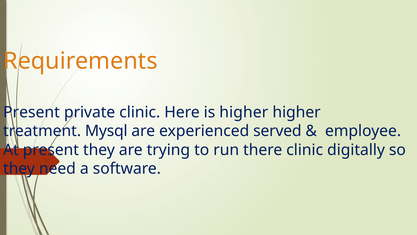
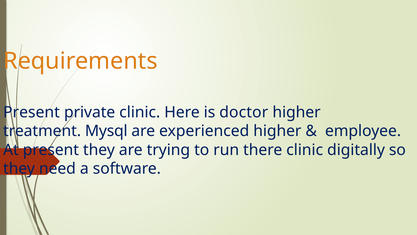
is higher: higher -> doctor (244, 112)
experienced served: served -> higher (277, 131)
